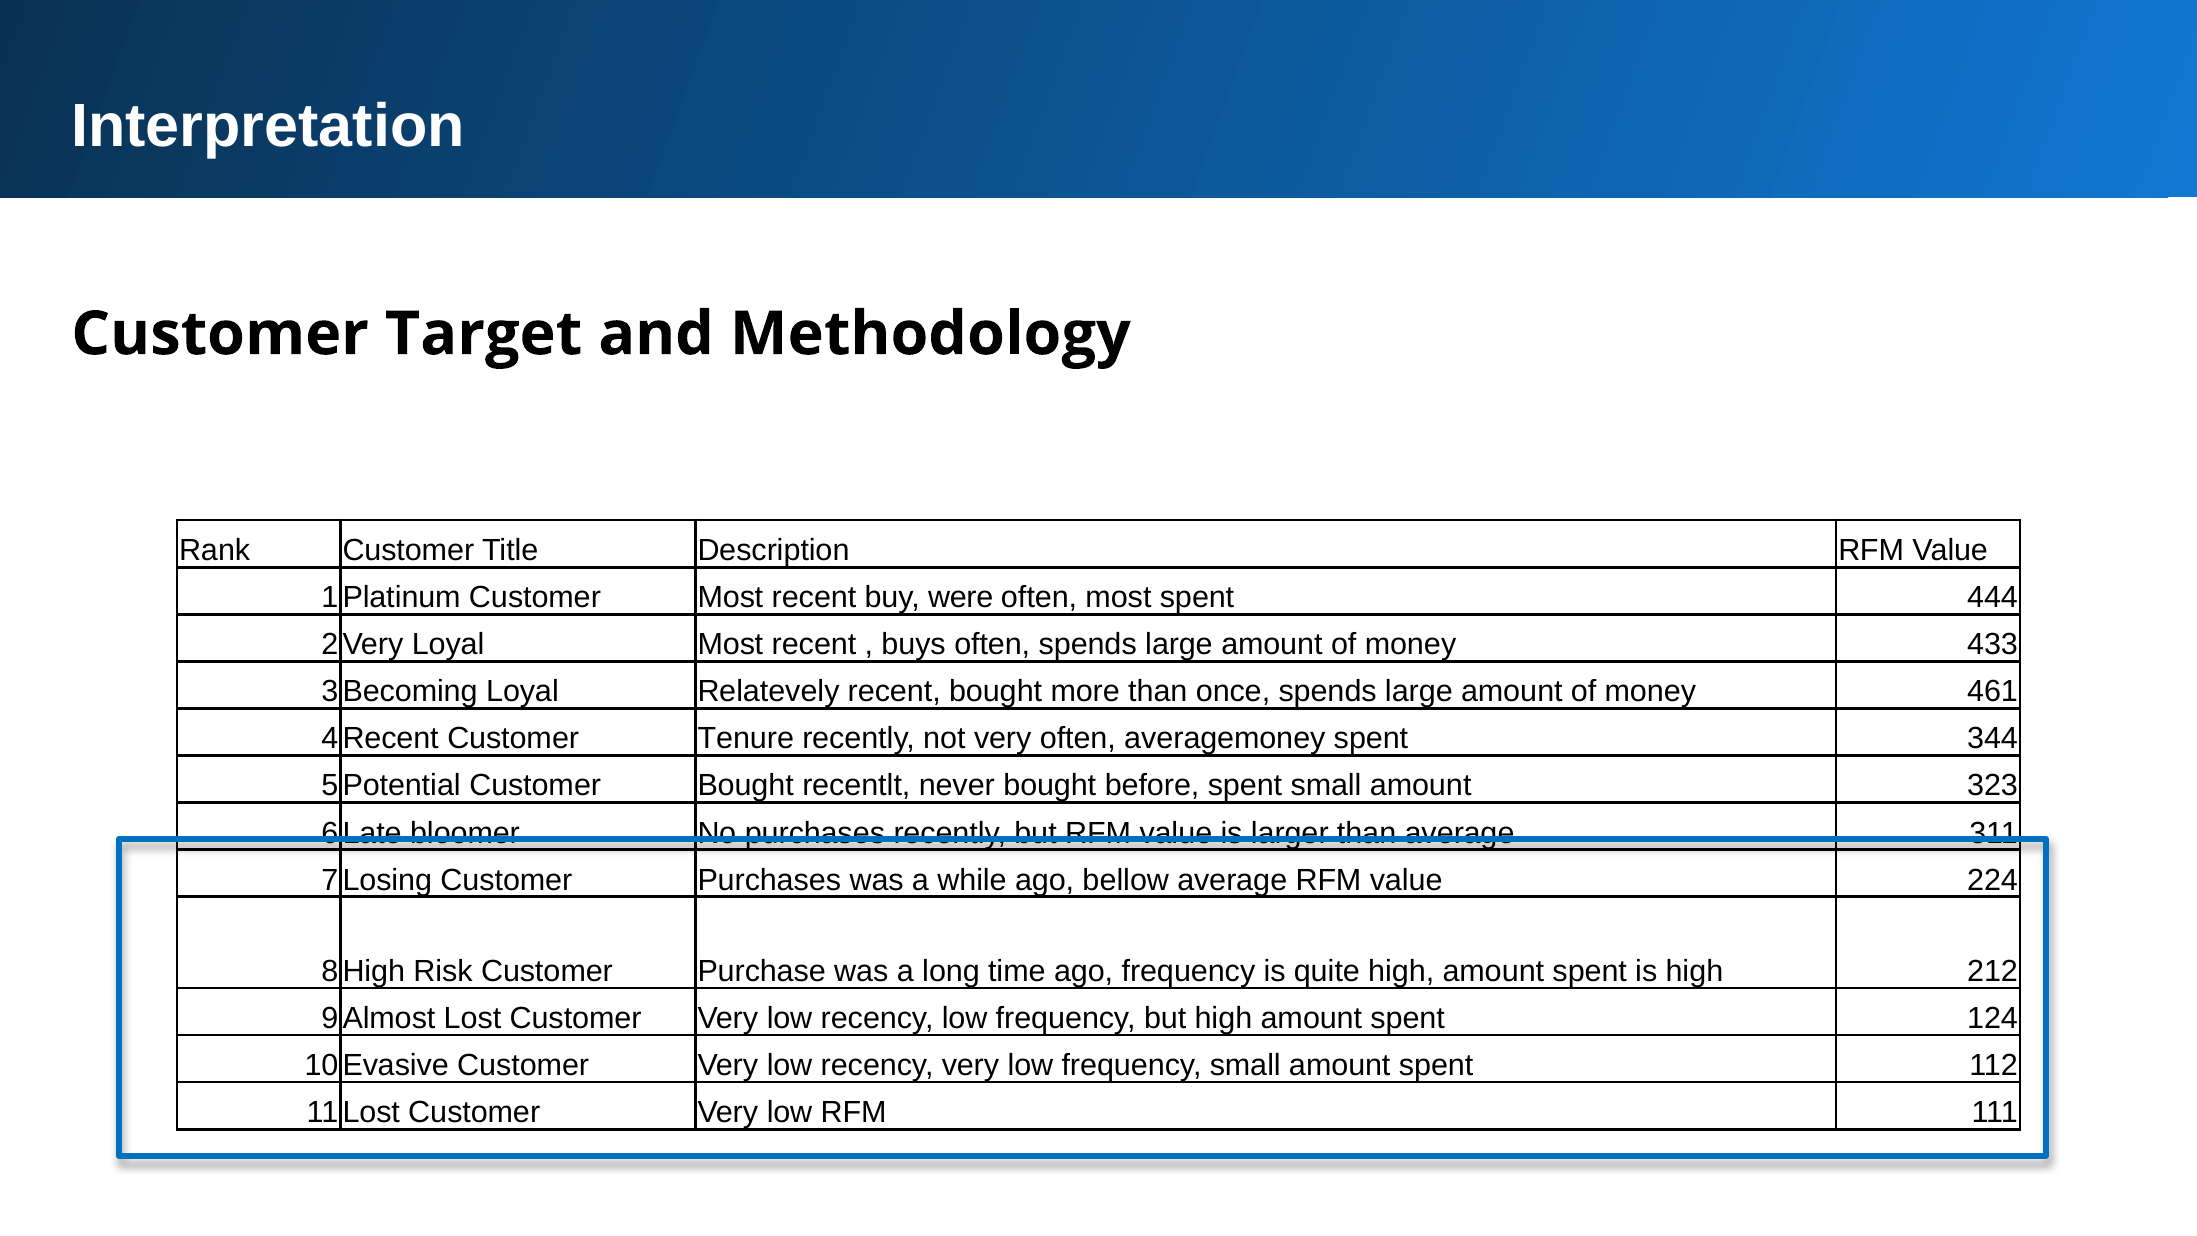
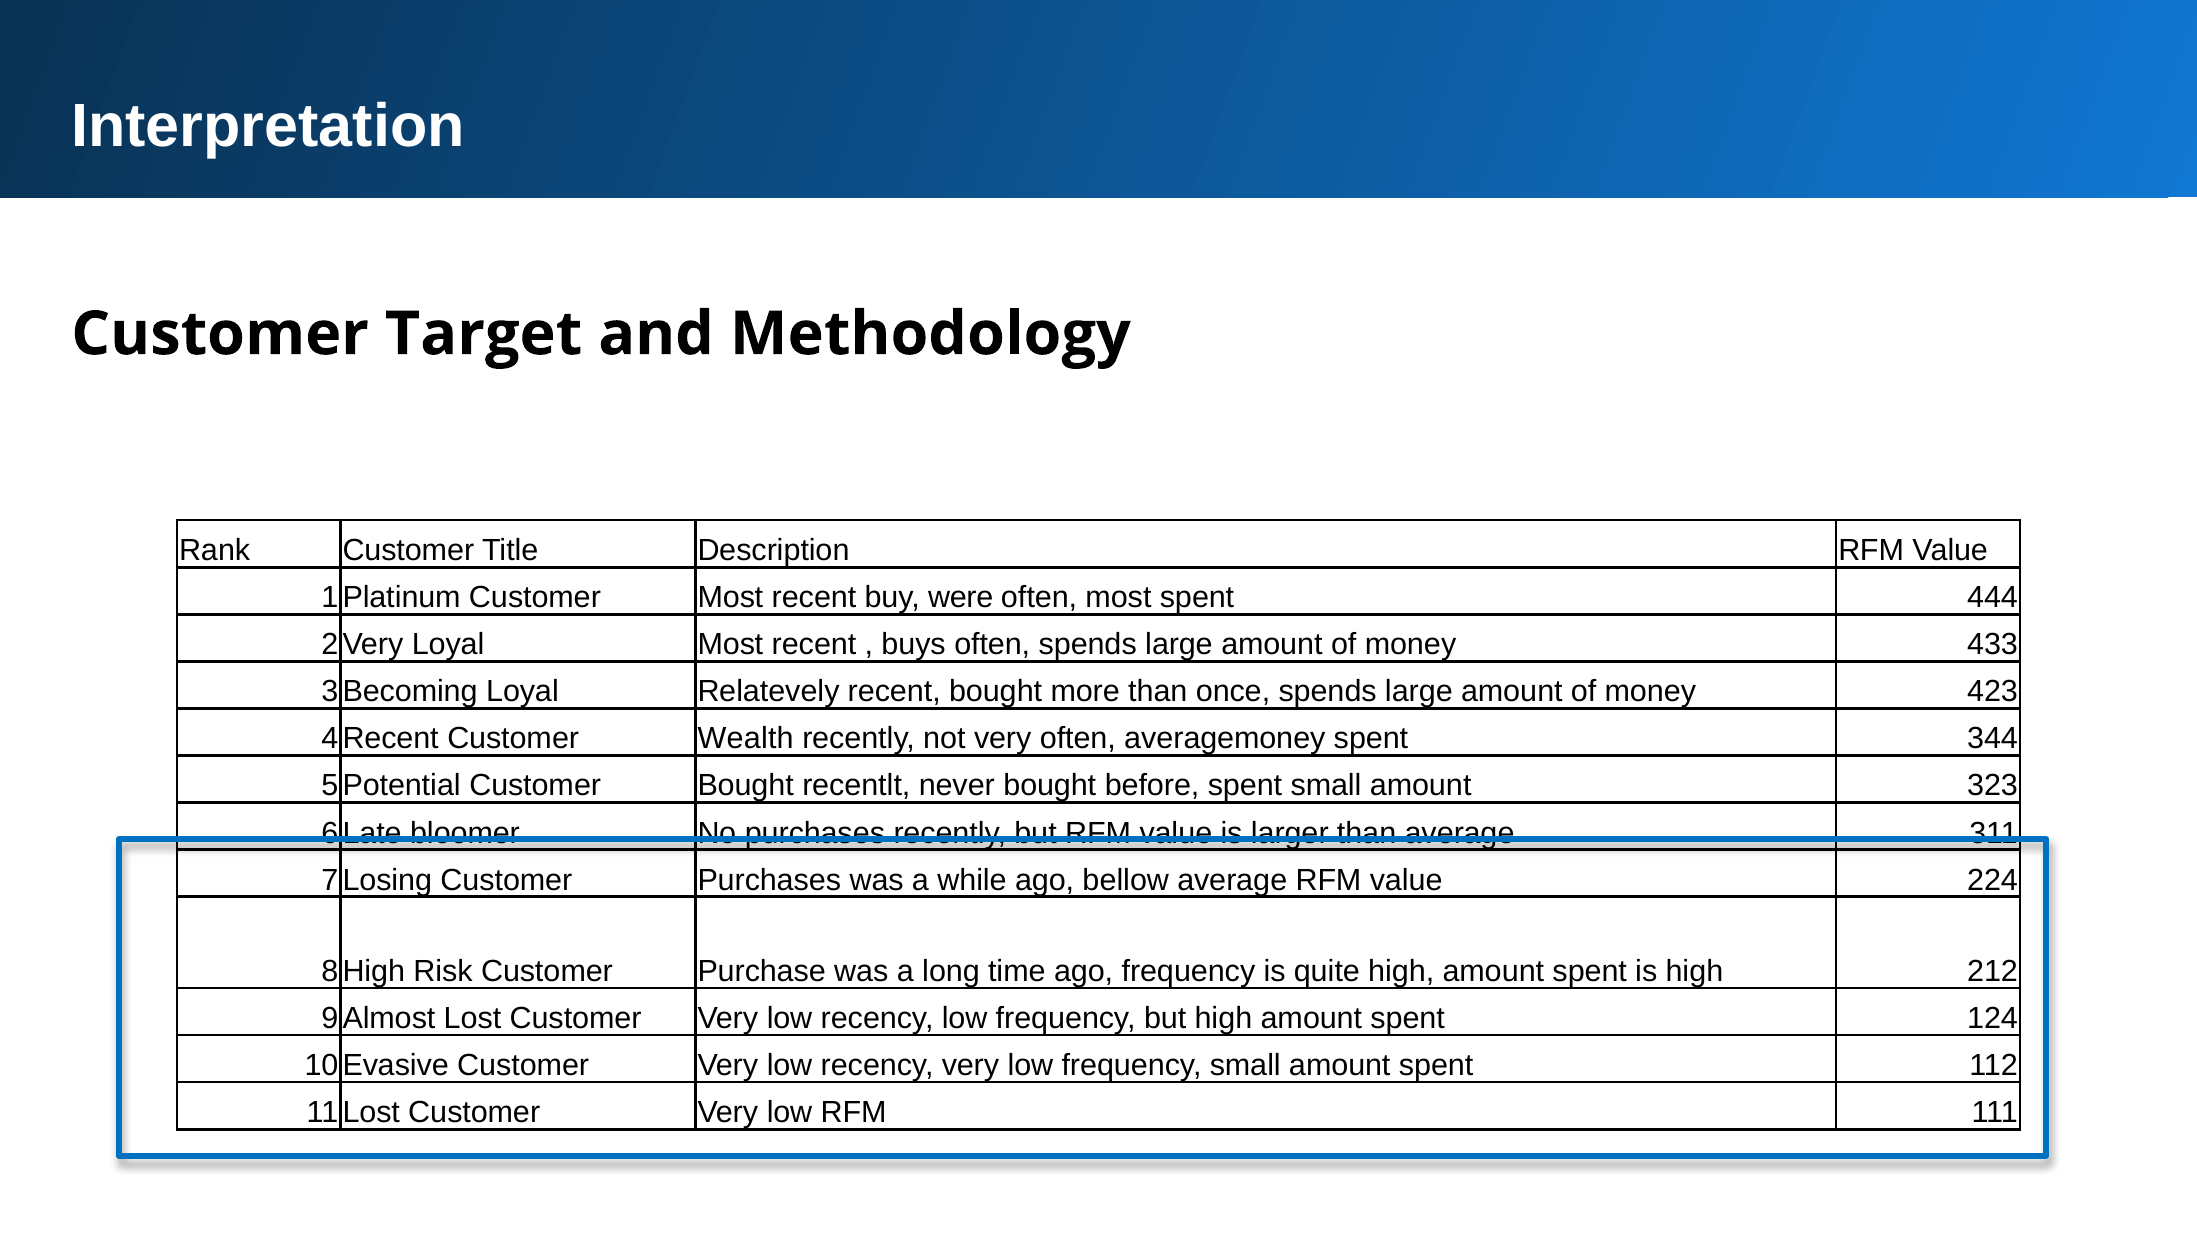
461: 461 -> 423 (1993, 692)
Tenure: Tenure -> Wealth (746, 739)
